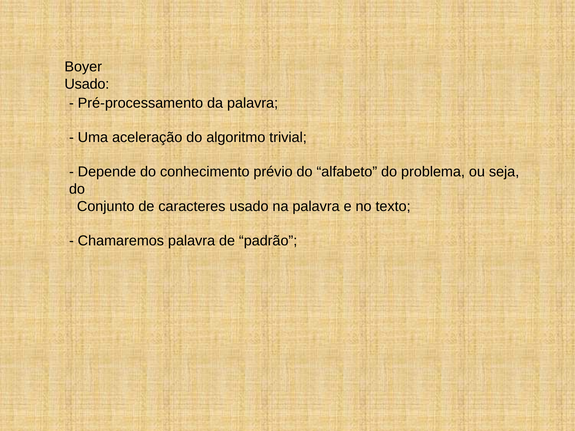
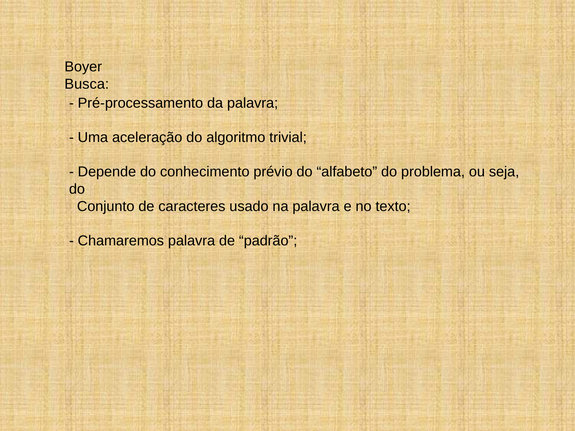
Usado: Usado -> Busca (87, 84)
